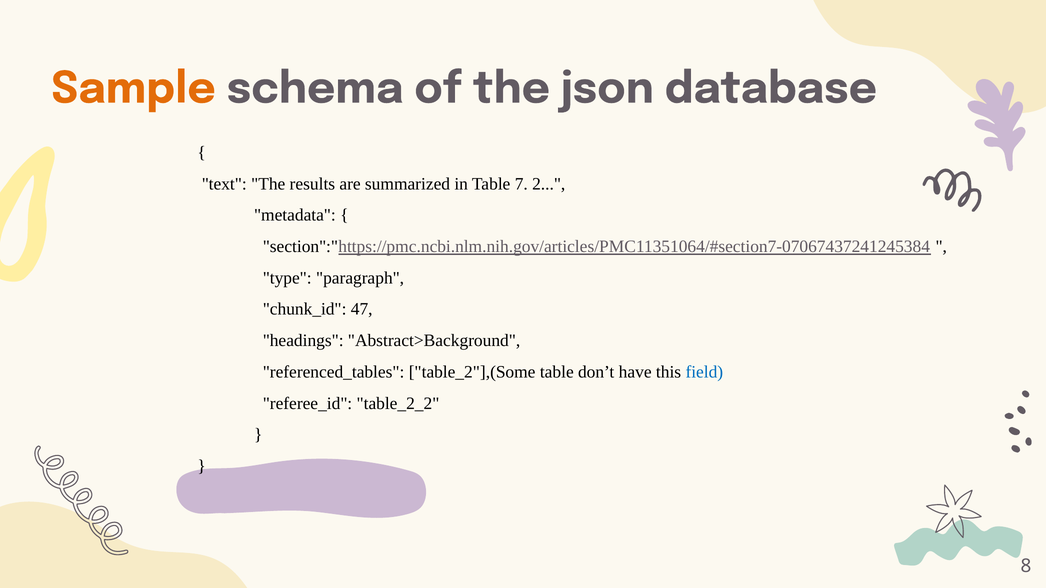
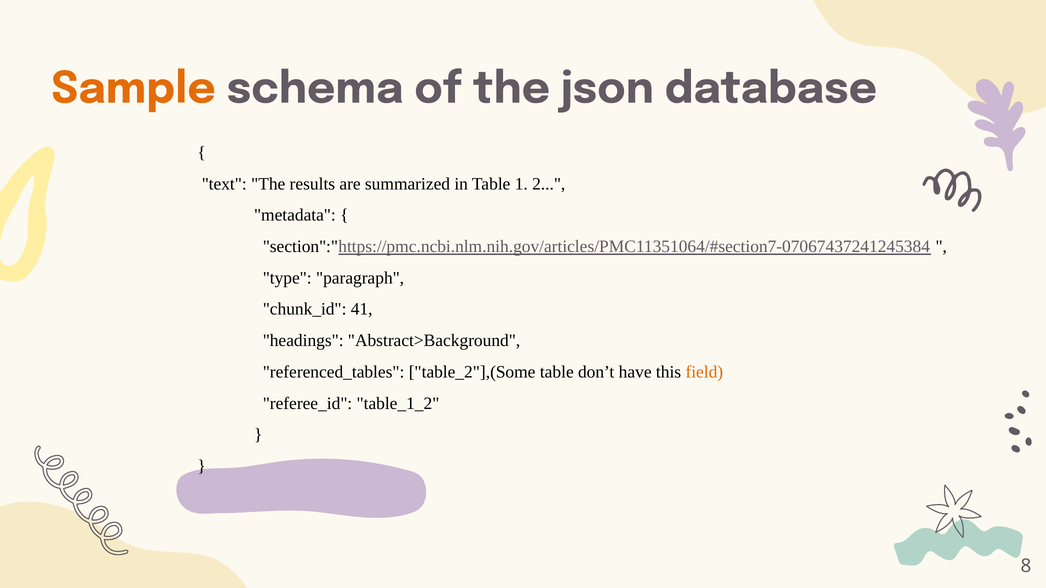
7: 7 -> 1 (521, 184)
47: 47 -> 41 (362, 309)
field colour: blue -> orange (704, 372)
table_2_2: table_2_2 -> table_1_2 (398, 404)
